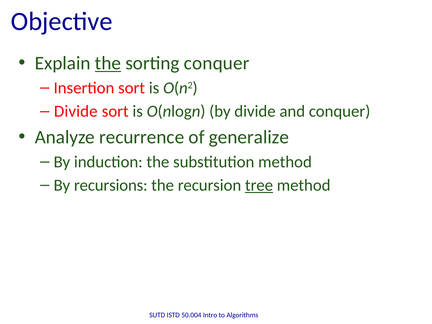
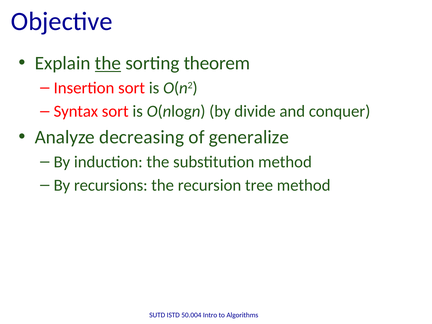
sorting conquer: conquer -> theorem (217, 63)
Divide: Divide -> Syntax (76, 111)
recurrence: recurrence -> decreasing (142, 137)
tree underline: present -> none (259, 185)
